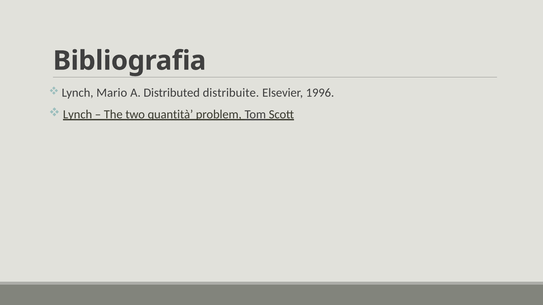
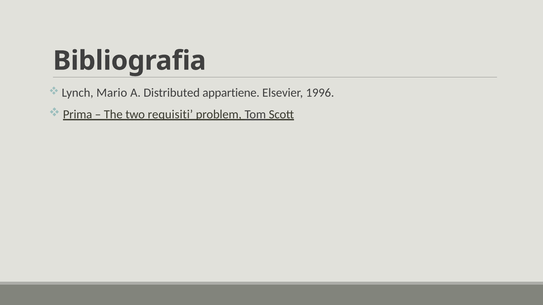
distribuite: distribuite -> appartiene (231, 93)
Lynch: Lynch -> Prima (78, 114)
quantità: quantità -> requisiti (170, 114)
